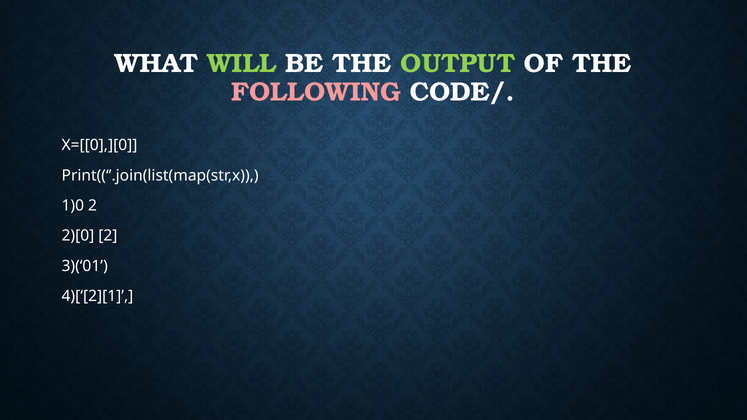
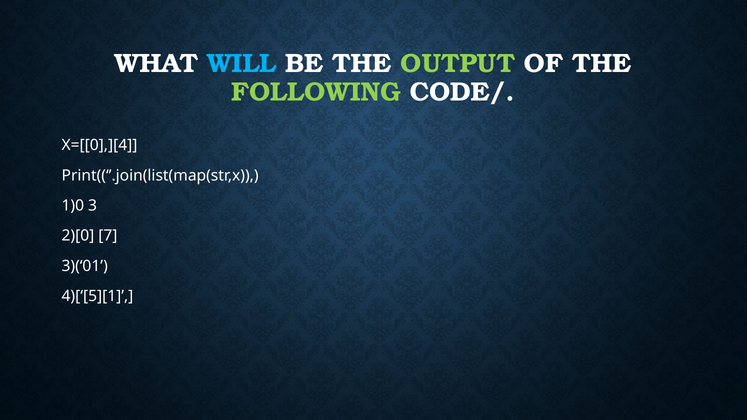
WILL colour: light green -> light blue (242, 64)
FOLLOWING colour: pink -> light green (316, 92)
X=[[0],][0: X=[[0],][0 -> X=[[0],][4 (99, 145)
1)0 2: 2 -> 3 (93, 206)
2)[0 2: 2 -> 7 (108, 236)
4)[‘[2][1: 4)[‘[2][1 -> 4)[‘[5][1 (97, 296)
